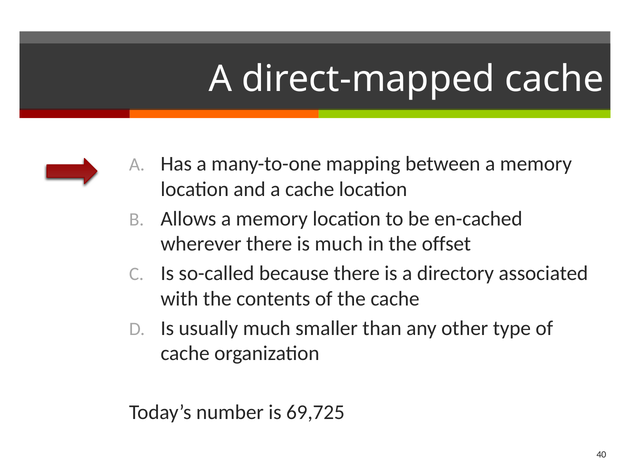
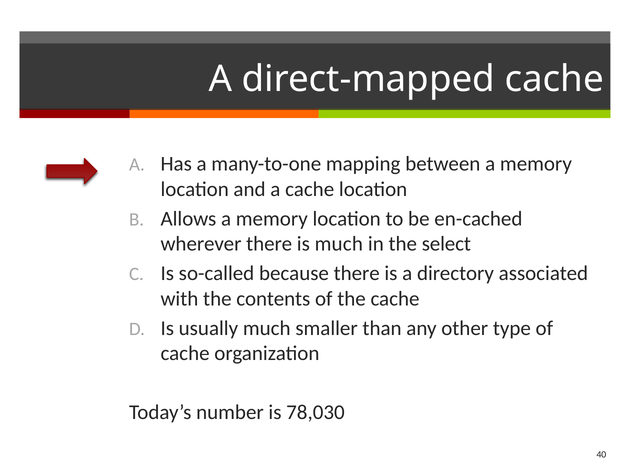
offset: offset -> select (446, 244)
69,725: 69,725 -> 78,030 (315, 413)
